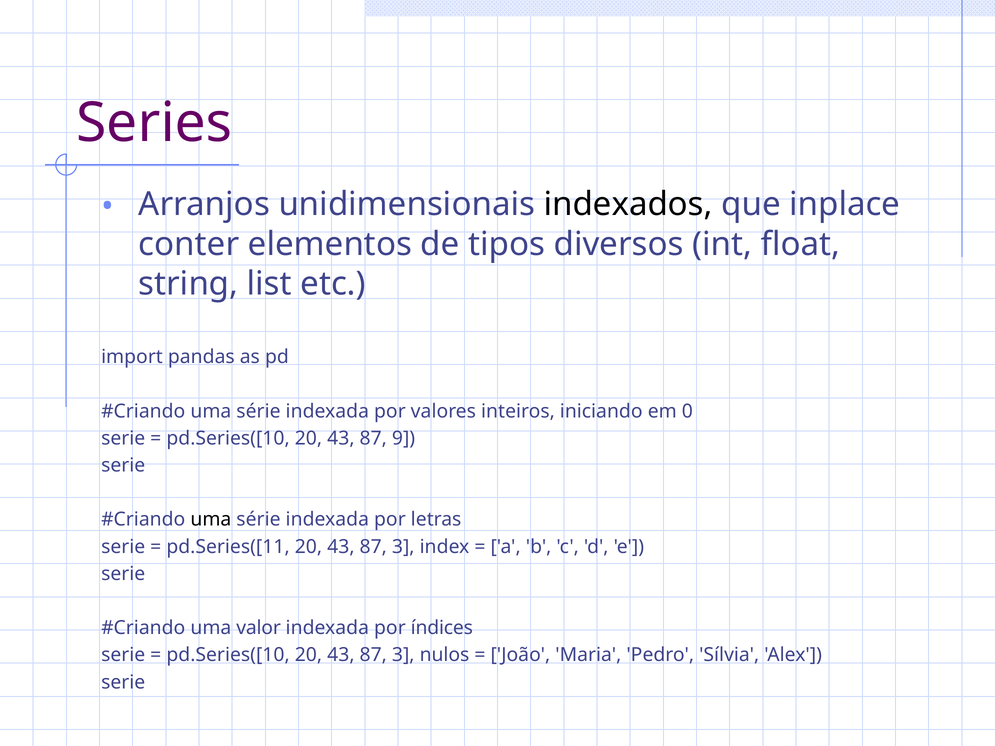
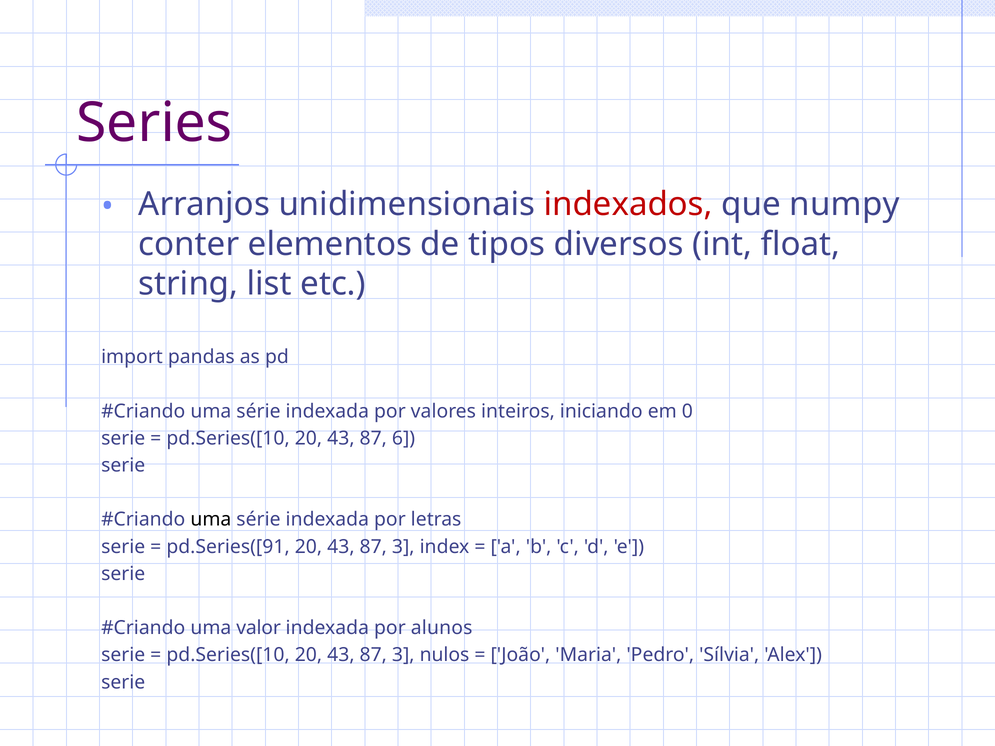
indexados colour: black -> red (628, 204)
inplace: inplace -> numpy (845, 204)
9: 9 -> 6 (404, 438)
pd.Series([11: pd.Series([11 -> pd.Series([91 (228, 547)
índices: índices -> alunos (442, 628)
